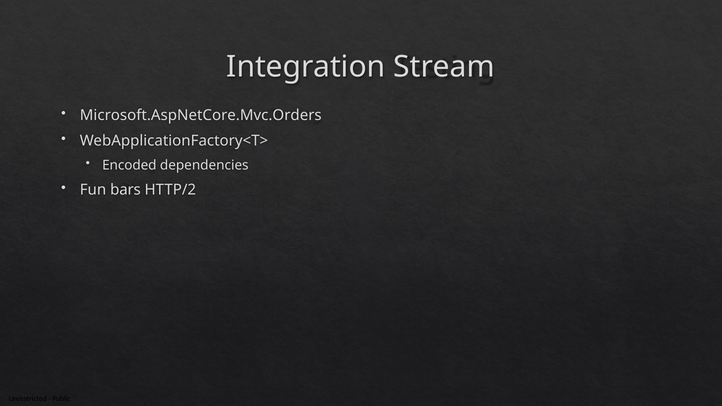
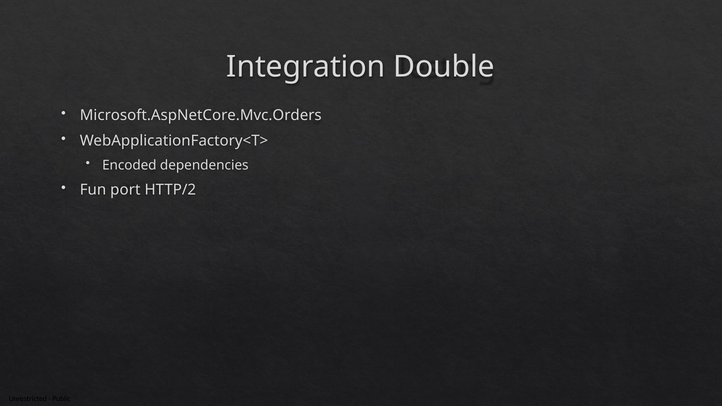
Stream: Stream -> Double (444, 67)
bars: bars -> port (125, 190)
